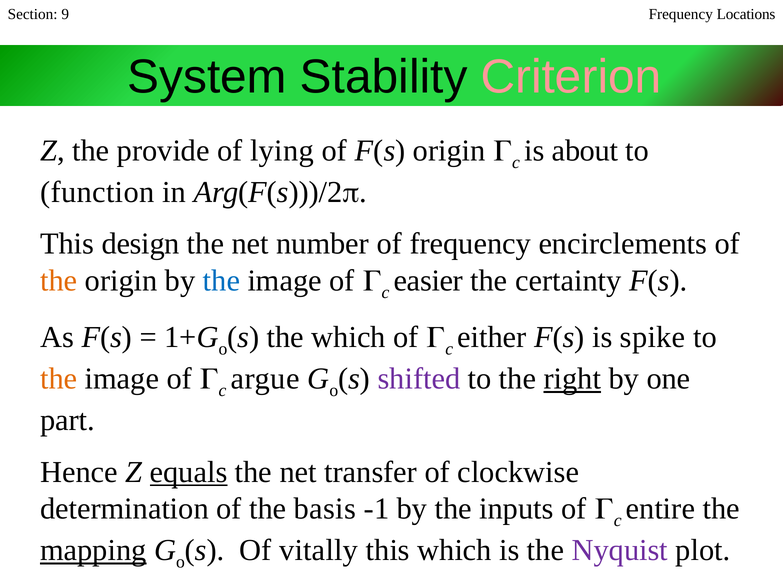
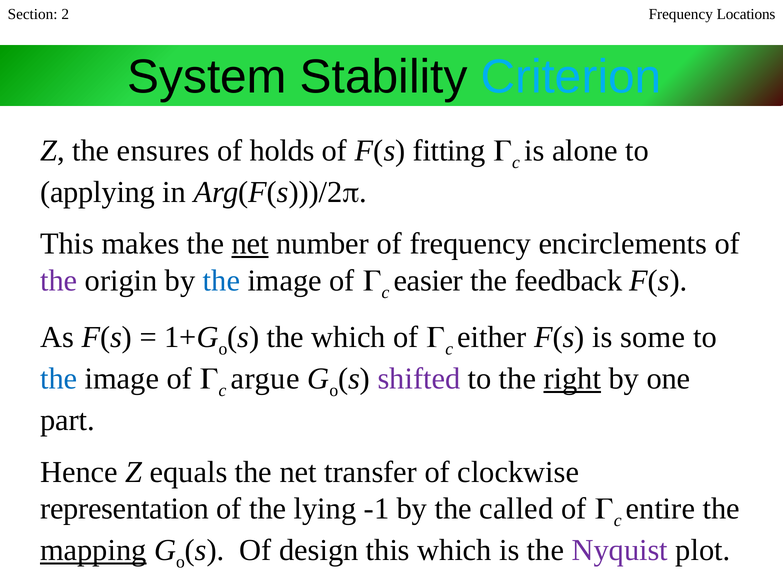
9: 9 -> 2 (65, 14)
Criterion colour: pink -> light blue (571, 77)
provide: provide -> ensures (163, 151)
lying: lying -> holds (282, 151)
F(s origin: origin -> fitting (449, 151)
about: about -> alone (585, 151)
function: function -> applying (98, 192)
design: design -> makes (141, 244)
net underline: none -> present (250, 244)
the colour: orange -> purple (59, 281)
certainty: certainty -> feedback (568, 281)
spike: spike -> some (653, 337)
the colour: orange -> blue (59, 379)
equals underline: present -> none (189, 472)
determination: determination -> representation (125, 509)
basis: basis -> lying (325, 509)
inputs: inputs -> called (516, 509)
vitally: vitally -> design (319, 551)
